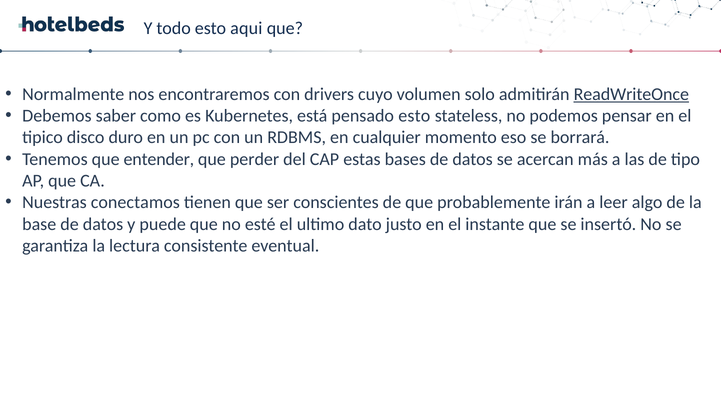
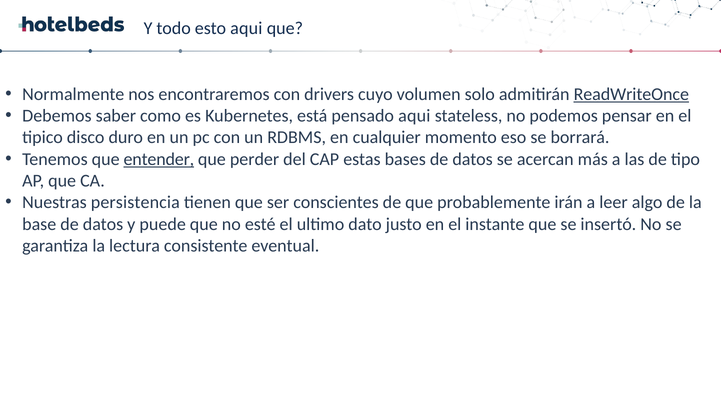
pensado esto: esto -> aqui (414, 116)
entender underline: none -> present (159, 159)
conectamos: conectamos -> persistencia (135, 202)
